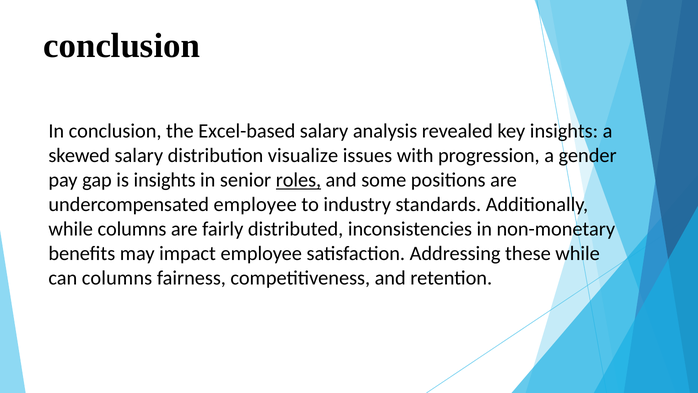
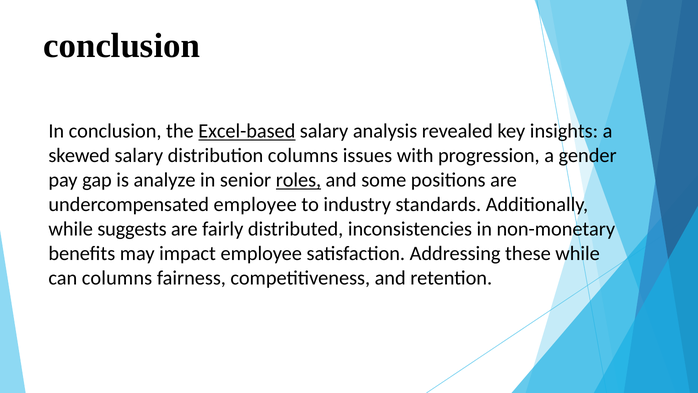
Excel-based underline: none -> present (247, 131)
distribution visualize: visualize -> columns (303, 156)
is insights: insights -> analyze (165, 180)
while columns: columns -> suggests (132, 229)
